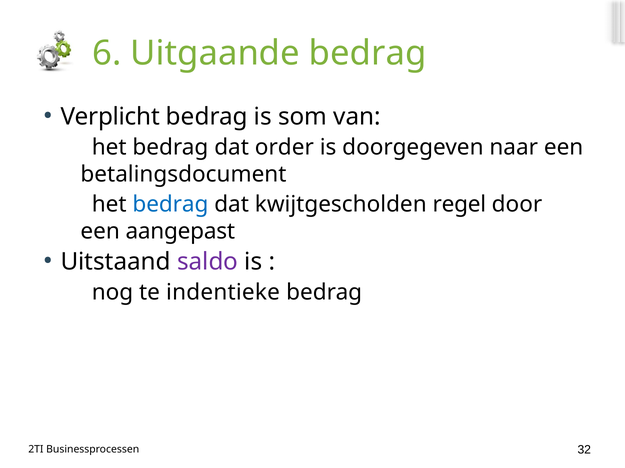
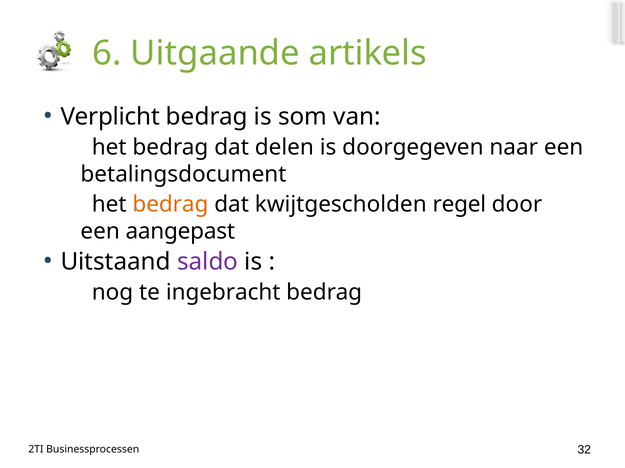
Uitgaande bedrag: bedrag -> artikels (368, 54)
order: order -> delen (284, 148)
bedrag colour: blue -> orange (170, 204)
indentieke: indentieke -> ingebracht (223, 293)
